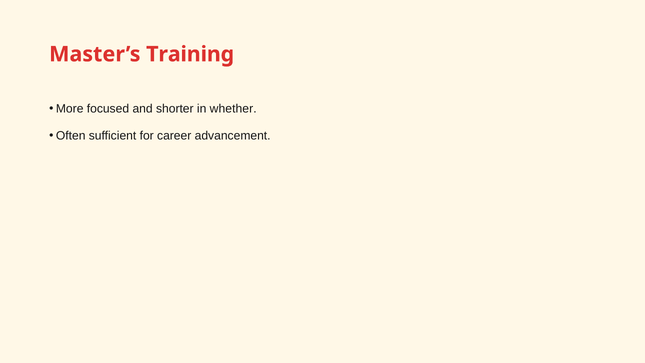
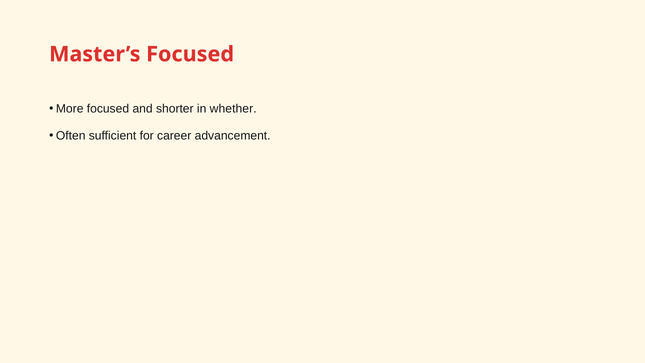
Master’s Training: Training -> Focused (190, 54)
